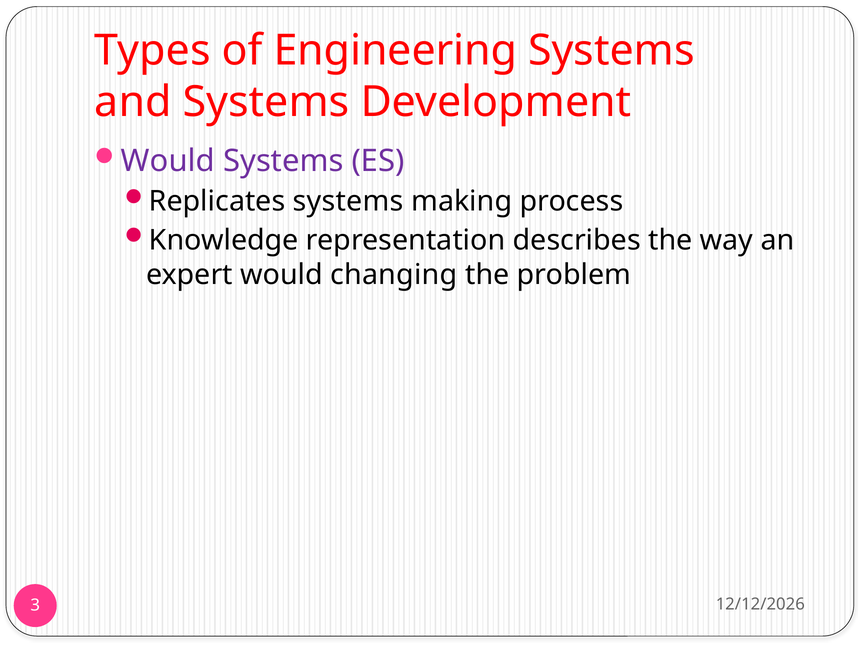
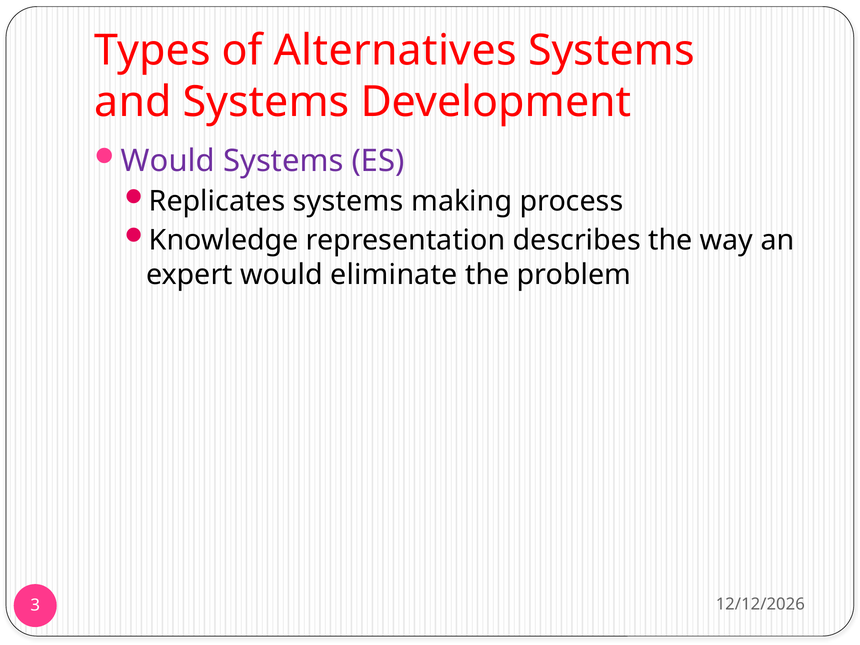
Engineering: Engineering -> Alternatives (395, 50)
changing: changing -> eliminate (394, 275)
